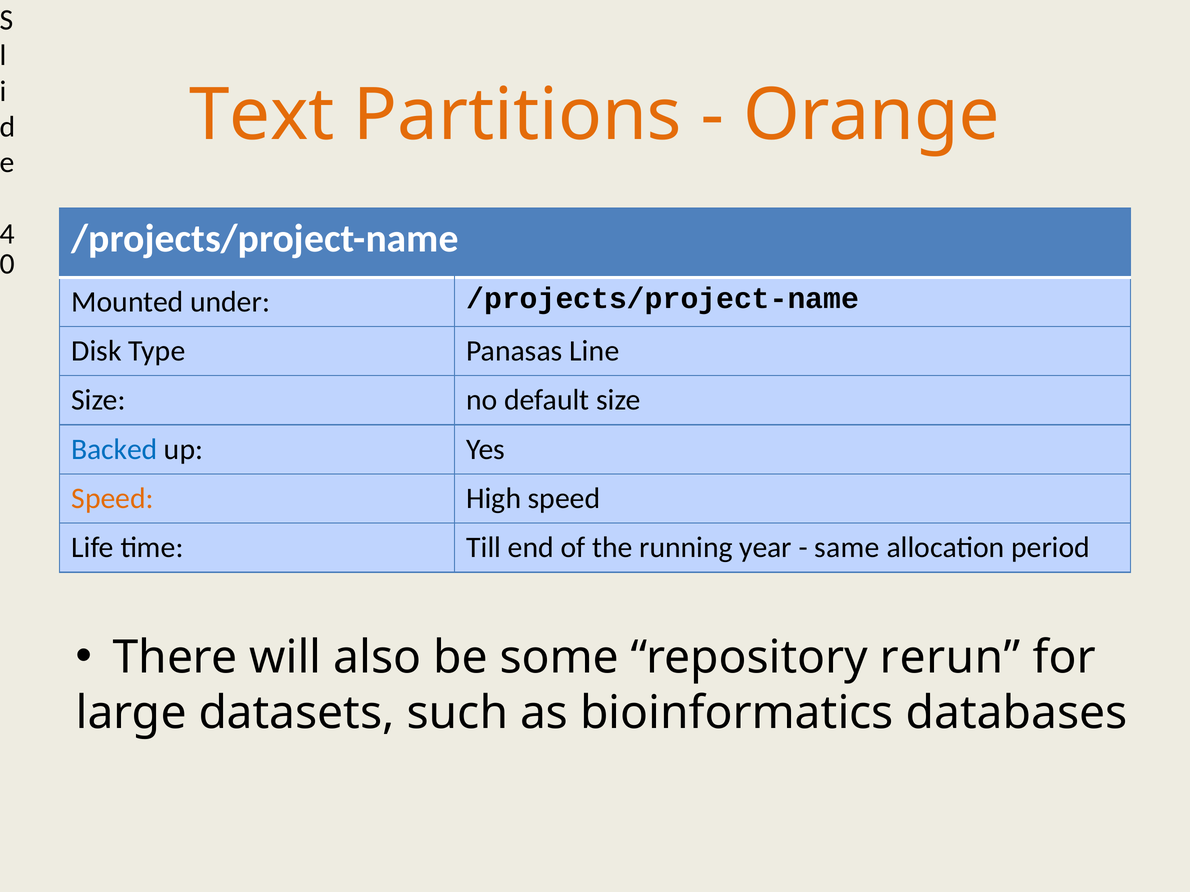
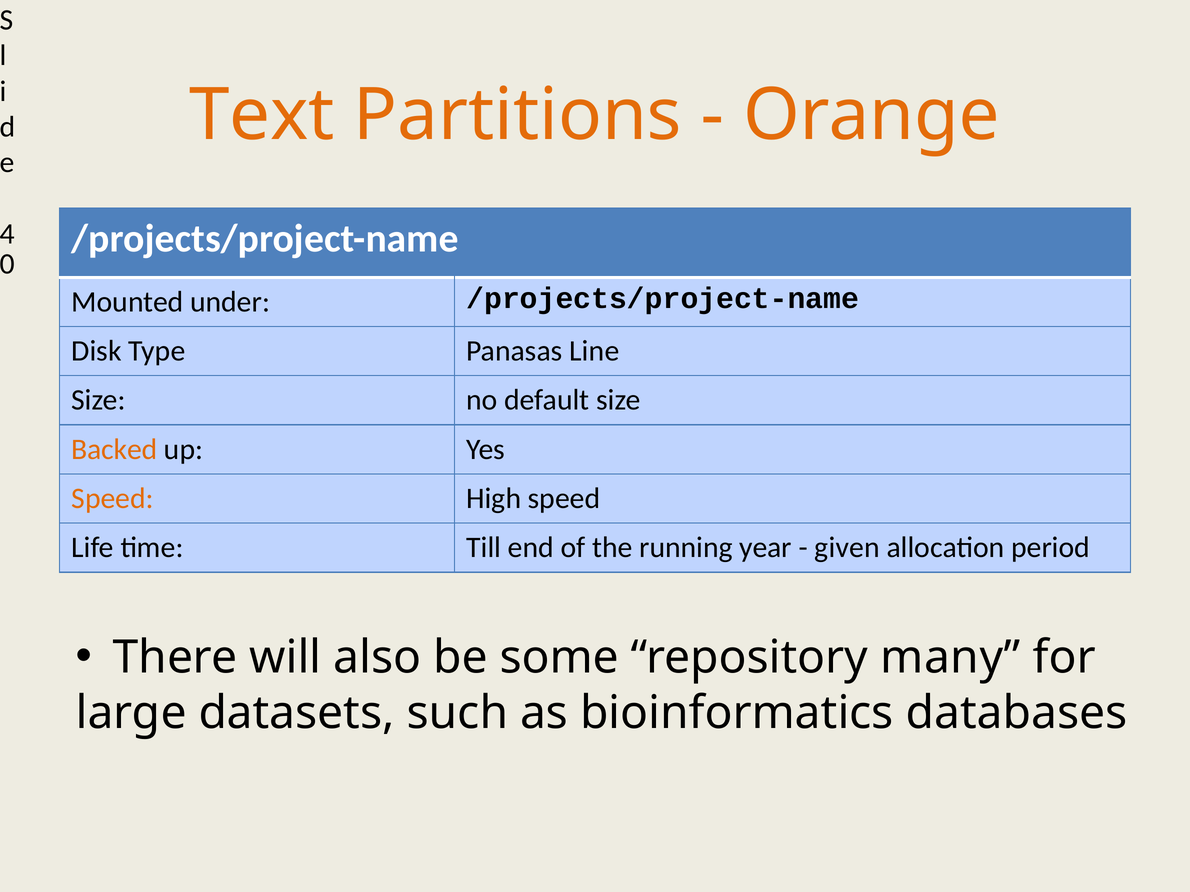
Backed colour: blue -> orange (114, 449)
same: same -> given (847, 548)
rerun: rerun -> many (950, 658)
